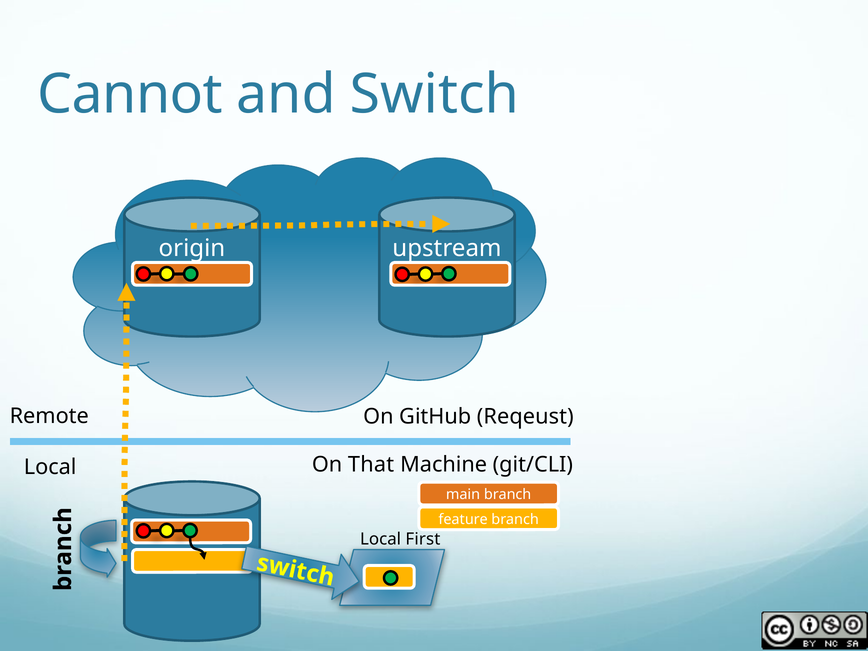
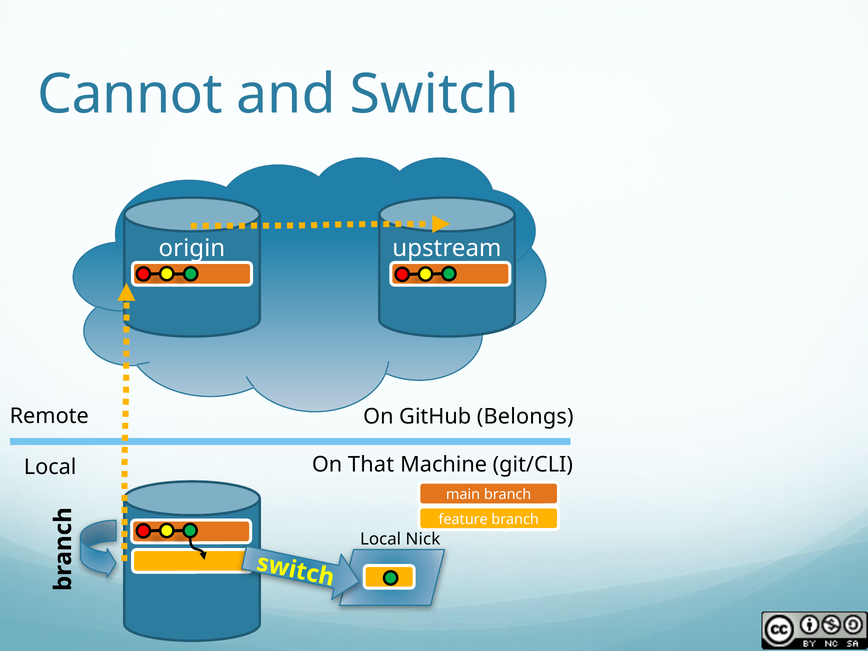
Reqeust: Reqeust -> Belongs (525, 416)
First: First -> Nick (423, 539)
